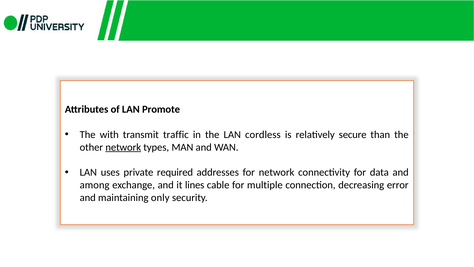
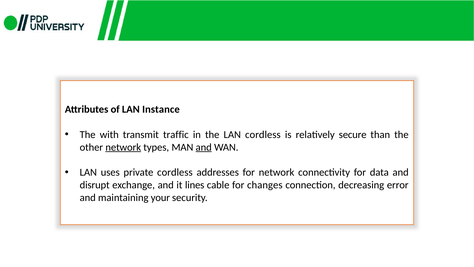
Promote: Promote -> Instance (161, 109)
and underline: none -> present (204, 147)
private required: required -> cordless (175, 172)
among: among -> disrupt (95, 185)
multiple: multiple -> changes (265, 185)
only: only -> your (160, 198)
